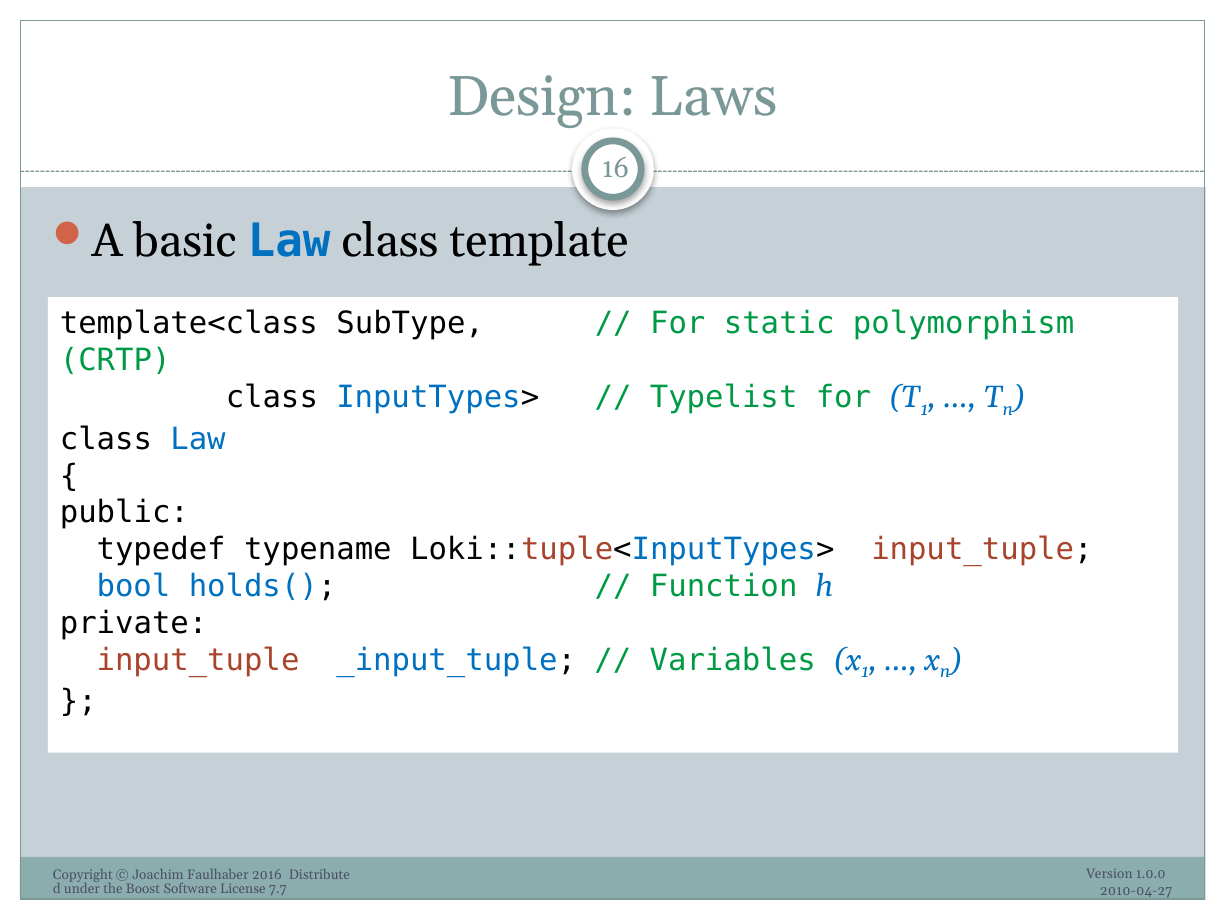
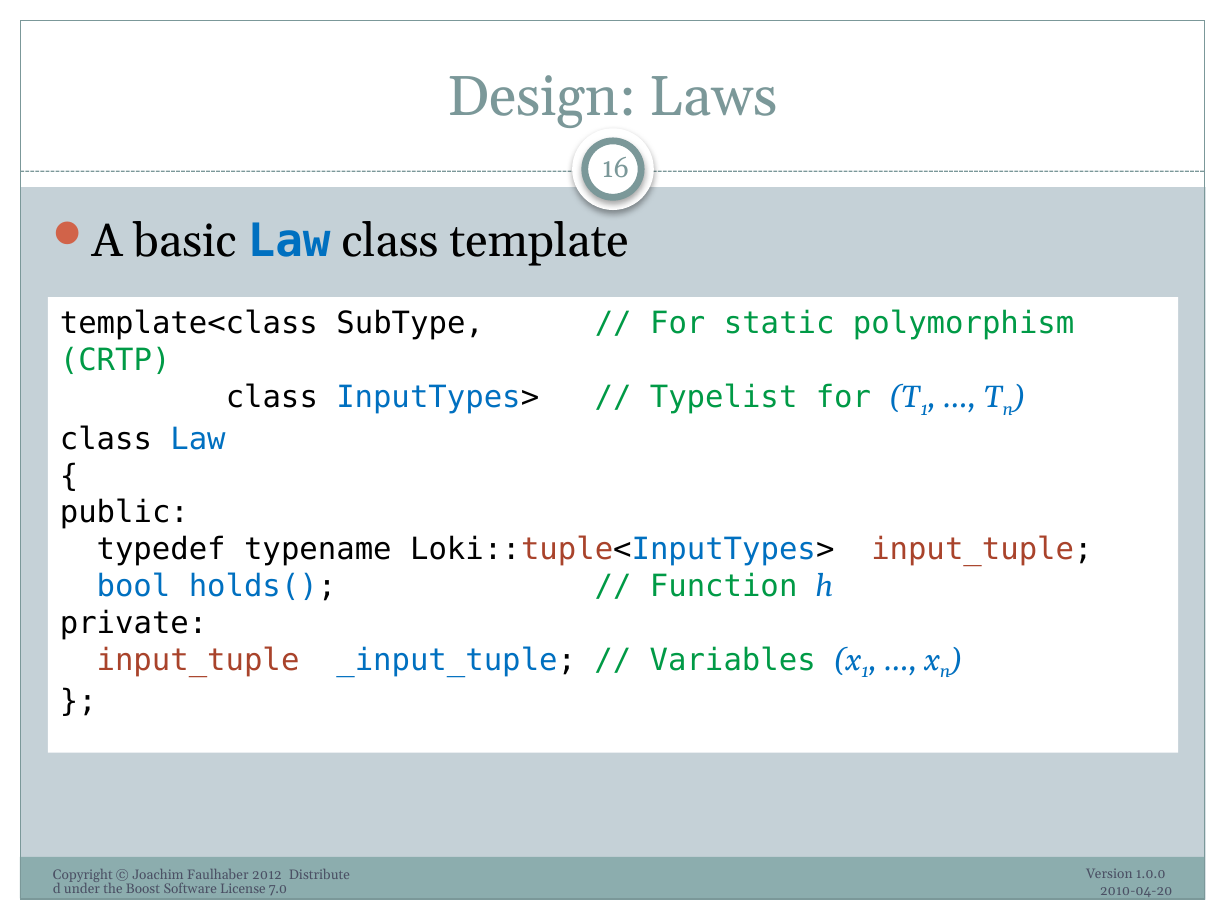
2016: 2016 -> 2012 (267, 875)
7.7: 7.7 -> 7.0 (278, 888)
2010-04-27: 2010-04-27 -> 2010-04-20 (1136, 890)
